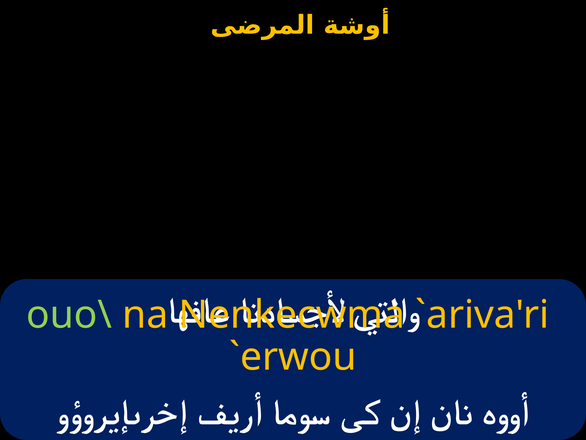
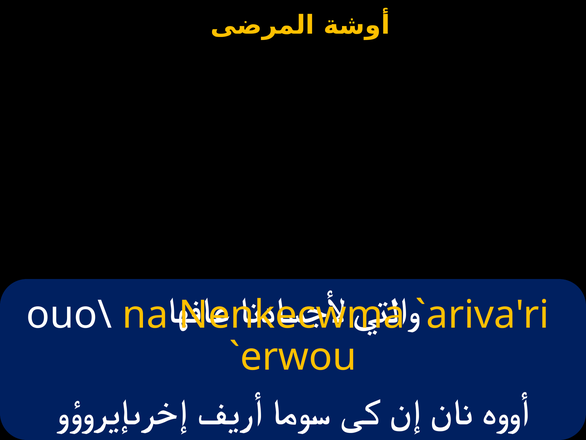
ouo\ colour: light green -> white (69, 314)
